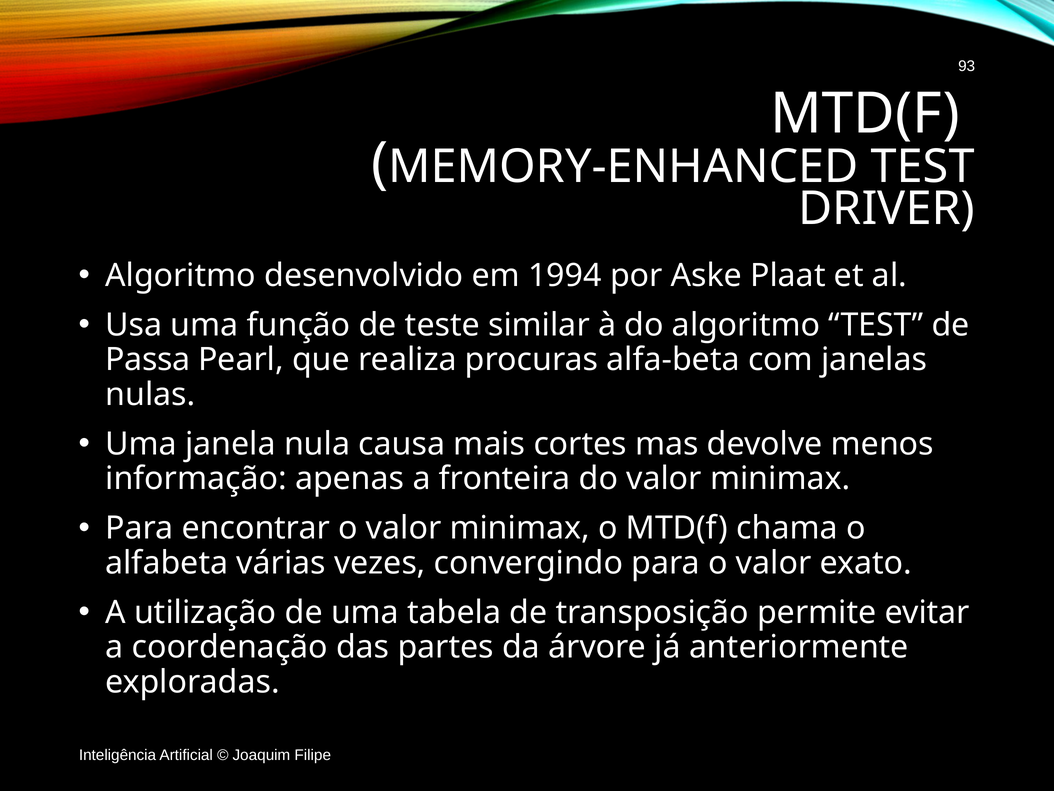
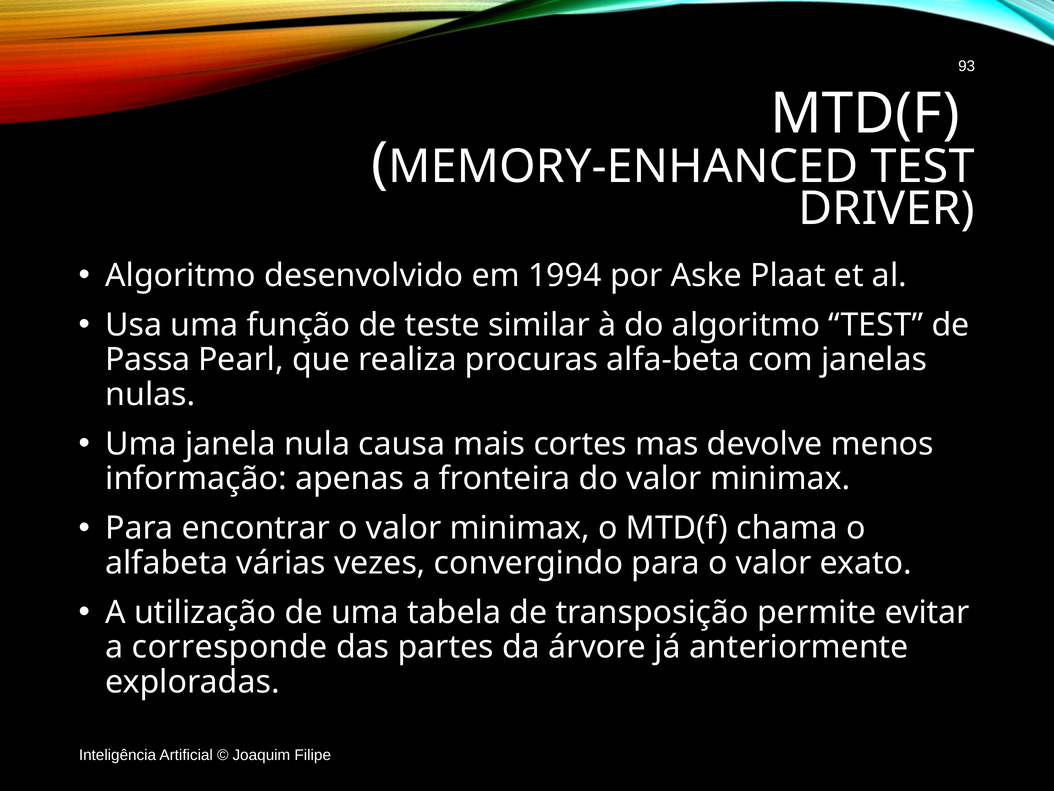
coordenação: coordenação -> corresponde (230, 647)
